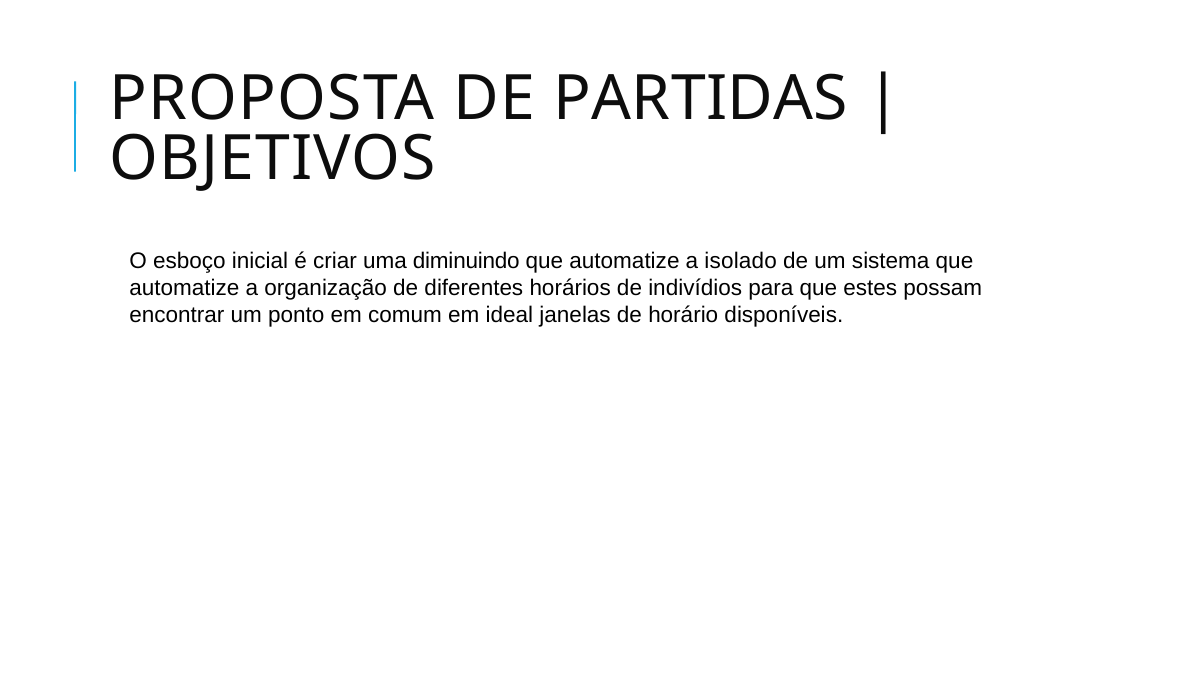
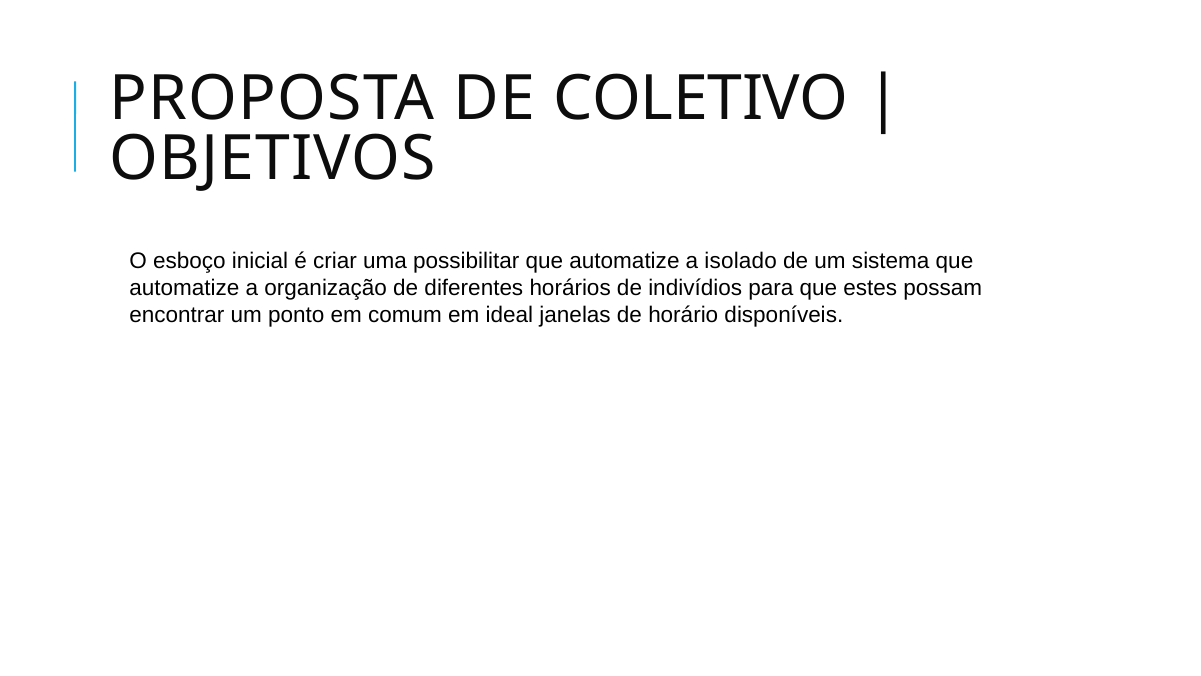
PARTIDAS: PARTIDAS -> COLETIVO (701, 99)
diminuindo: diminuindo -> possibilitar (466, 261)
